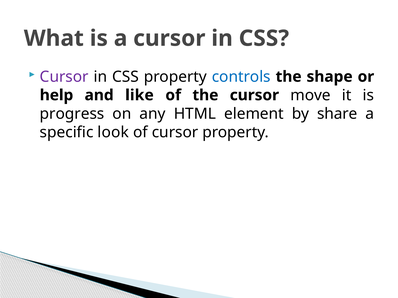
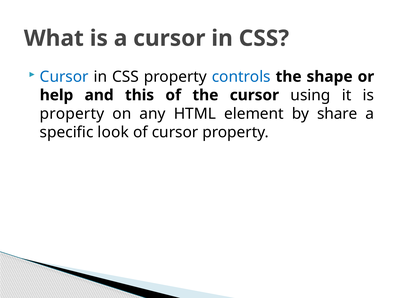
Cursor colour: purple -> blue (64, 77)
like: like -> this (140, 95)
move: move -> using (310, 95)
progress: progress -> property (72, 114)
